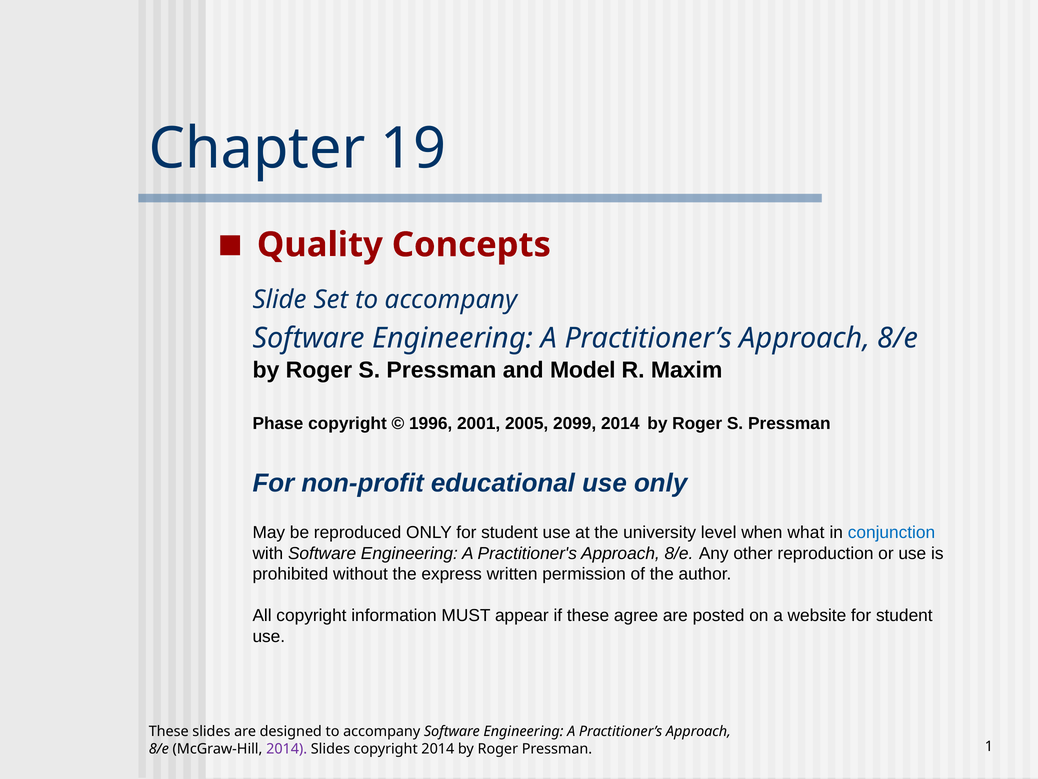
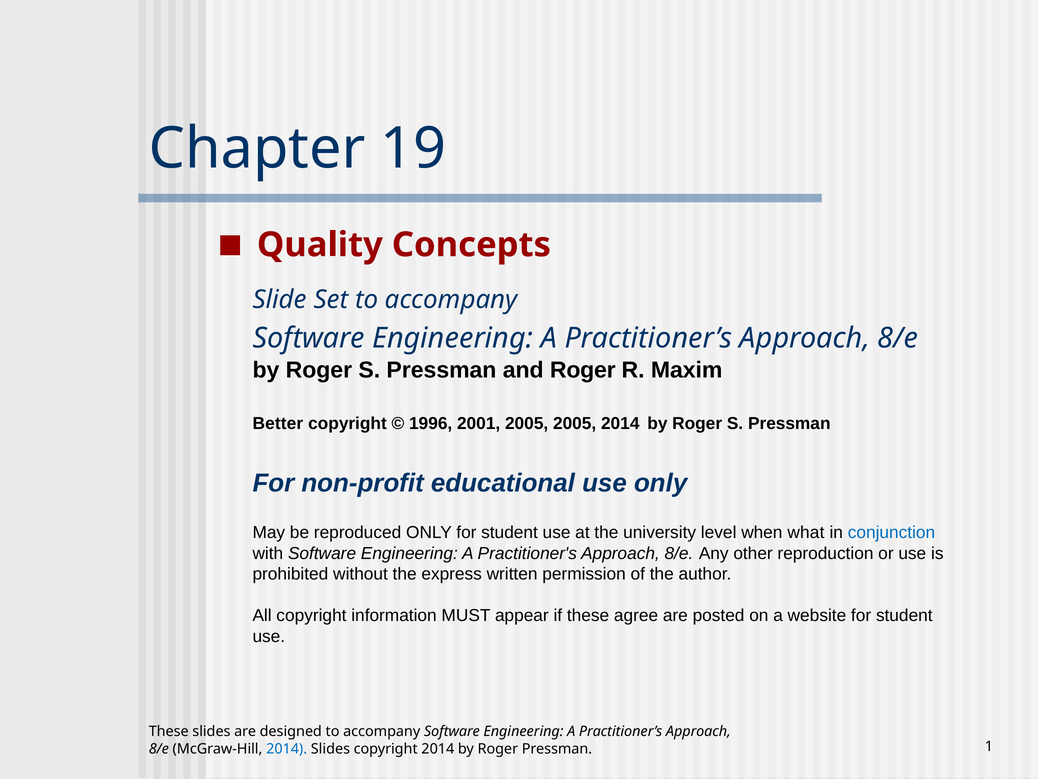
and Model: Model -> Roger (583, 370)
Phase: Phase -> Better (278, 423)
2005 2099: 2099 -> 2005 (575, 423)
2014 colour: purple -> blue (287, 748)
